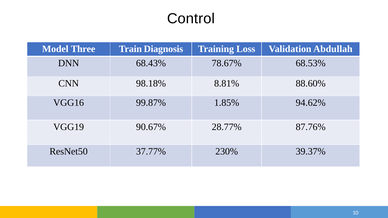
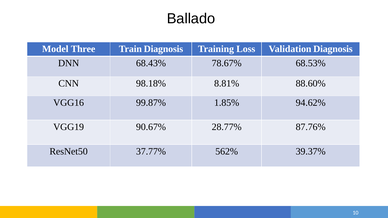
Control: Control -> Ballado (191, 19)
Validation Abdullah: Abdullah -> Diagnosis (333, 49)
230%: 230% -> 562% (227, 152)
